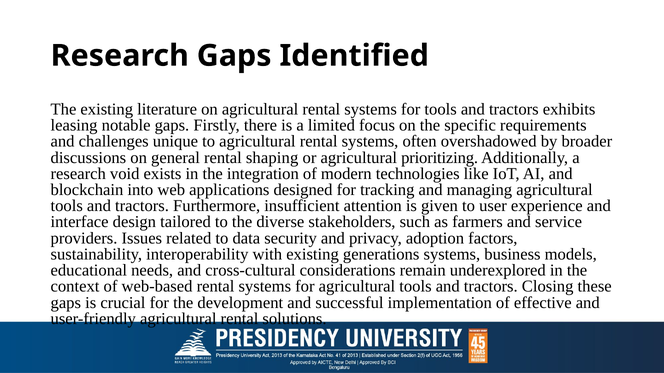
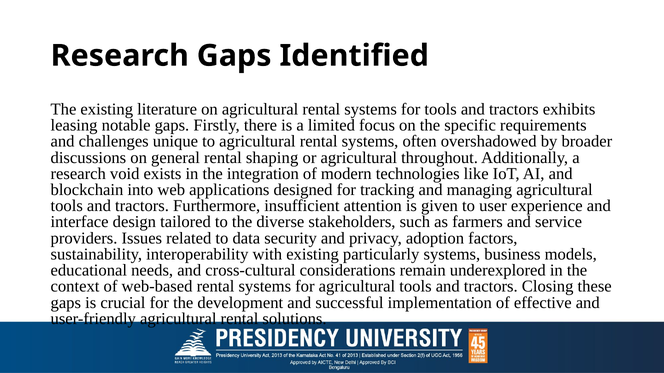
prioritizing: prioritizing -> throughout (440, 158)
generations: generations -> particularly (381, 255)
